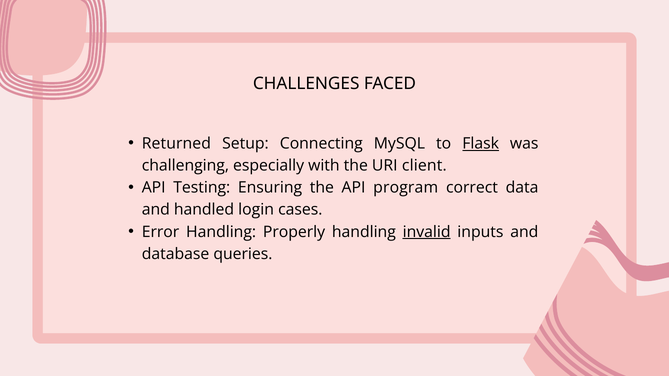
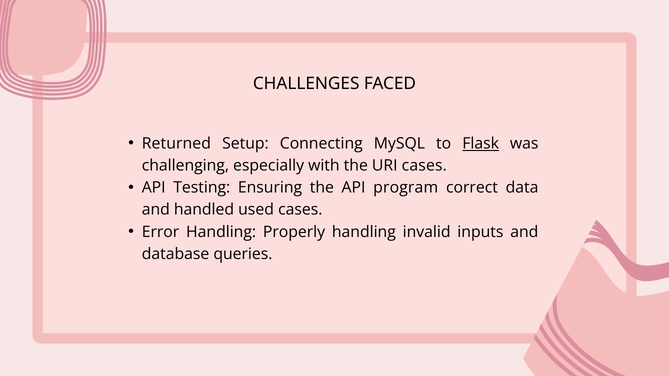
URI client: client -> cases (424, 166)
login: login -> used (256, 210)
invalid underline: present -> none (427, 232)
